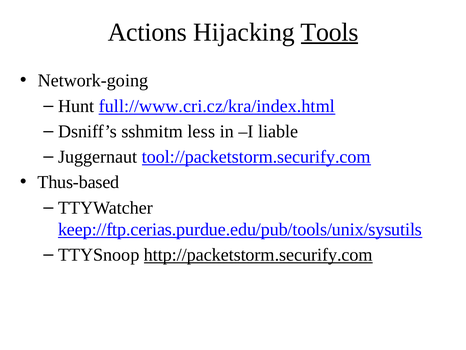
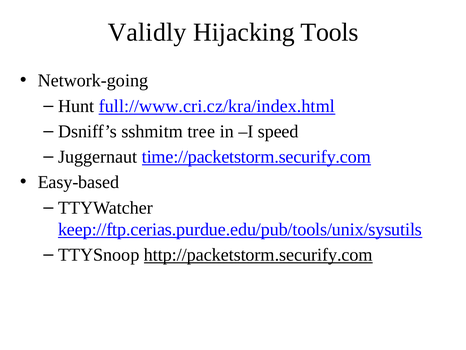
Actions: Actions -> Validly (147, 32)
Tools underline: present -> none (330, 32)
less: less -> tree (201, 131)
liable: liable -> speed (278, 131)
tool://packetstorm.securify.com: tool://packetstorm.securify.com -> time://packetstorm.securify.com (256, 157)
Thus-based: Thus-based -> Easy-based (78, 182)
